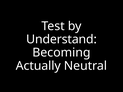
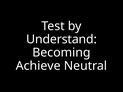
Actually: Actually -> Achieve (38, 66)
